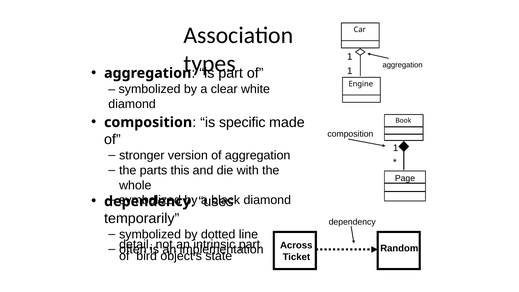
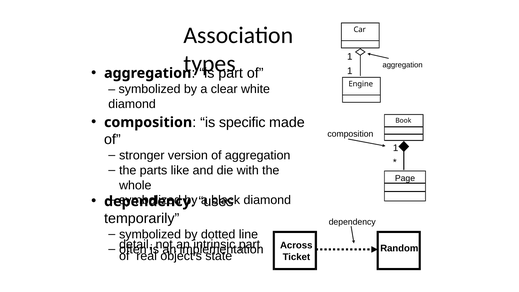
this: this -> like (180, 170)
bird: bird -> real (147, 256)
